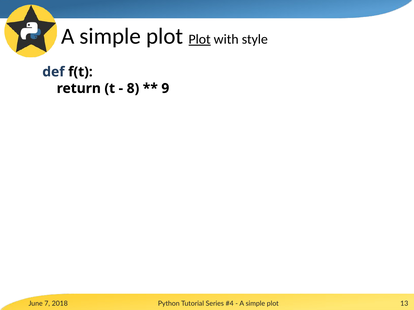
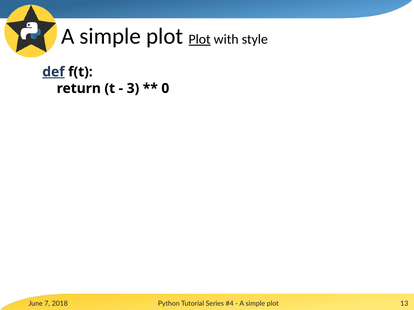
def underline: none -> present (53, 72)
8: 8 -> 3 (133, 89)
9: 9 -> 0 (165, 89)
